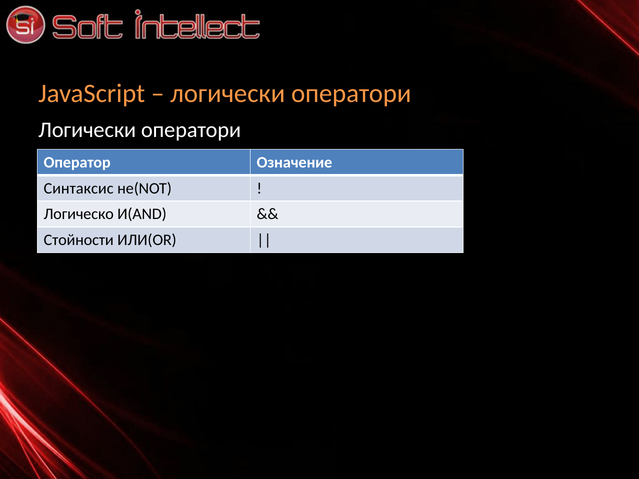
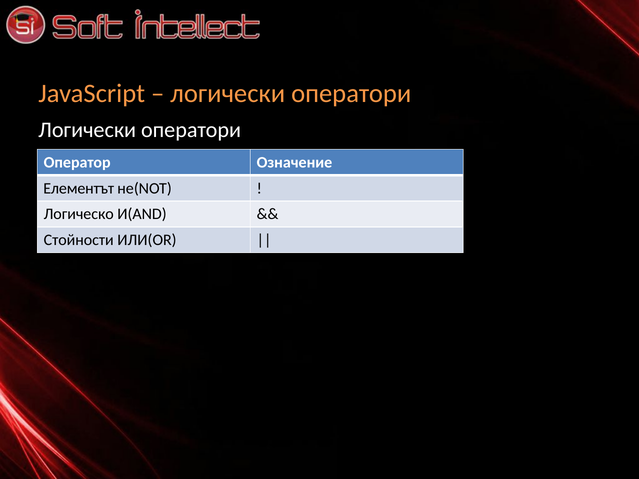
Синтаксис: Синтаксис -> Елементът (79, 188)
